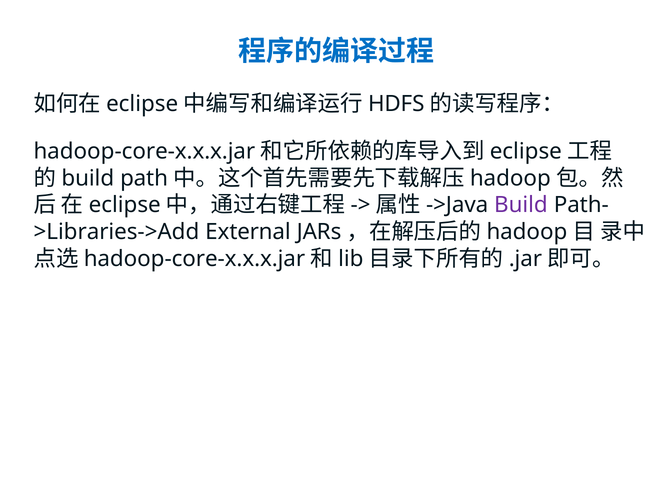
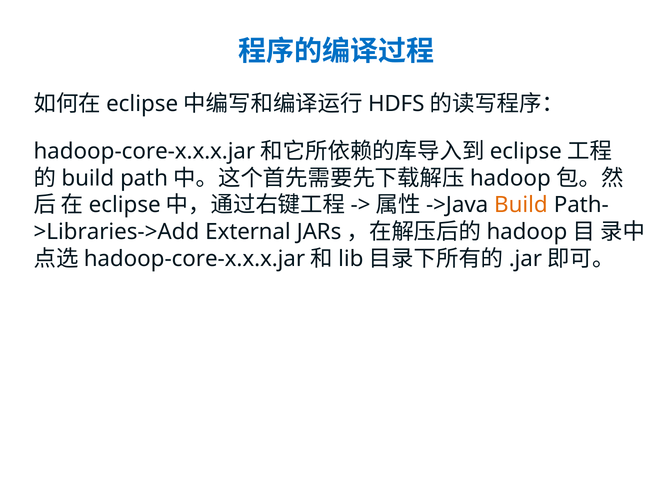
Build colour: purple -> orange (521, 205)
